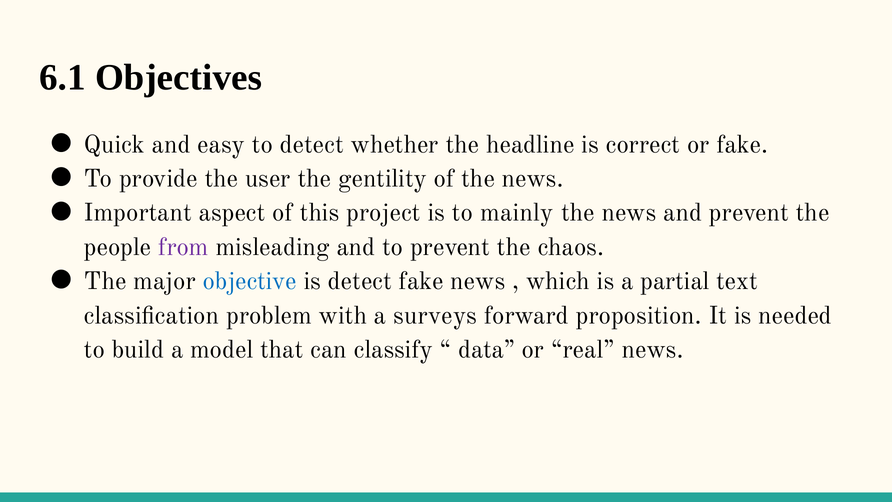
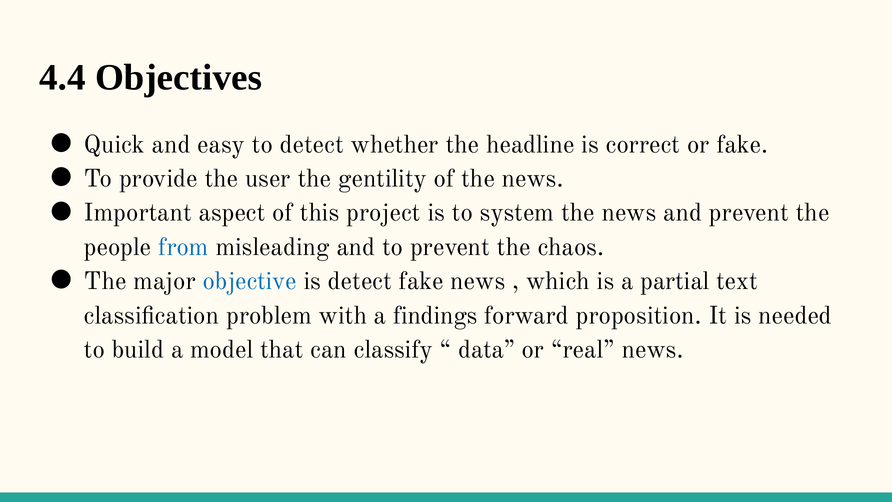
6.1: 6.1 -> 4.4 (63, 77)
mainly: mainly -> system (517, 213)
from colour: purple -> blue (183, 247)
surveys: surveys -> findings (435, 315)
